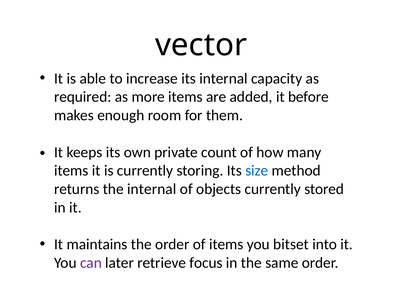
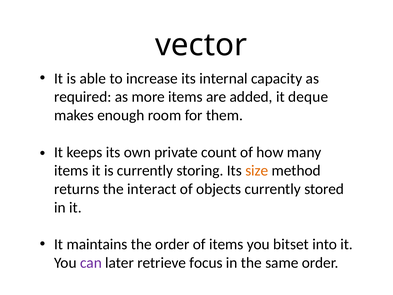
before: before -> deque (308, 97)
size colour: blue -> orange (257, 171)
the internal: internal -> interact (152, 189)
